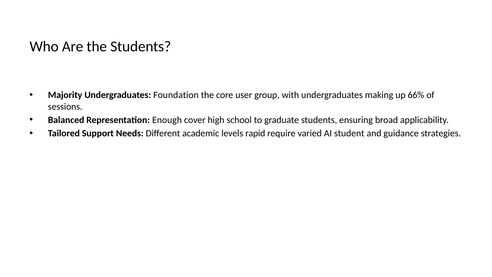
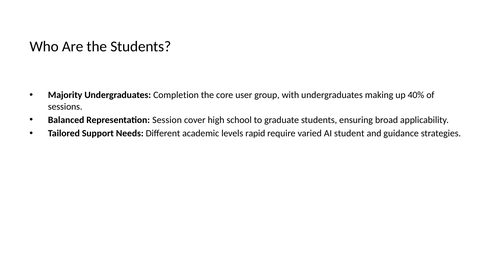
Foundation: Foundation -> Completion (176, 95)
66%: 66% -> 40% (416, 95)
Enough: Enough -> Session (167, 120)
